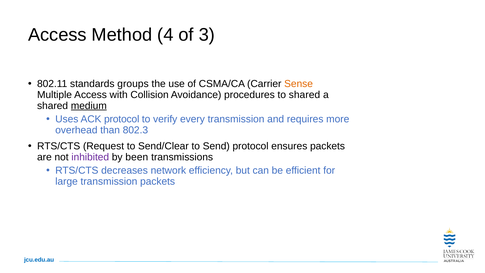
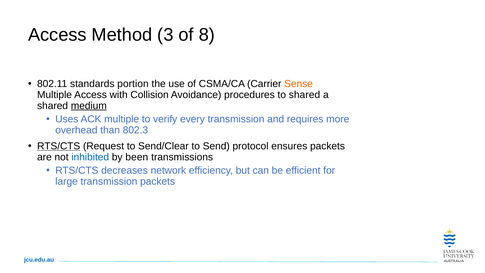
4: 4 -> 3 (165, 35)
3: 3 -> 8 (207, 35)
groups: groups -> portion (133, 84)
ACK protocol: protocol -> multiple (122, 119)
RTS/CTS underline: none -> present (59, 146)
inhibited colour: purple -> blue (90, 157)
